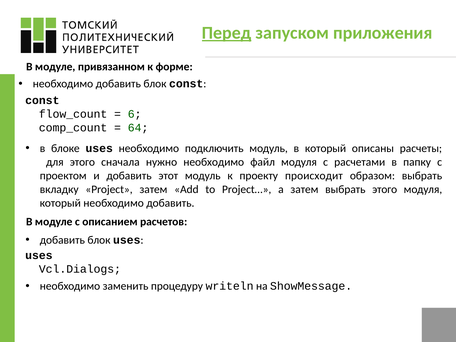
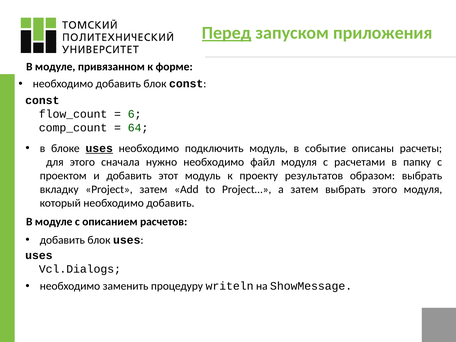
uses underline: none -> present (99, 148)
в который: который -> событие (325, 148)
происходит: происходит -> результатов (314, 176)
